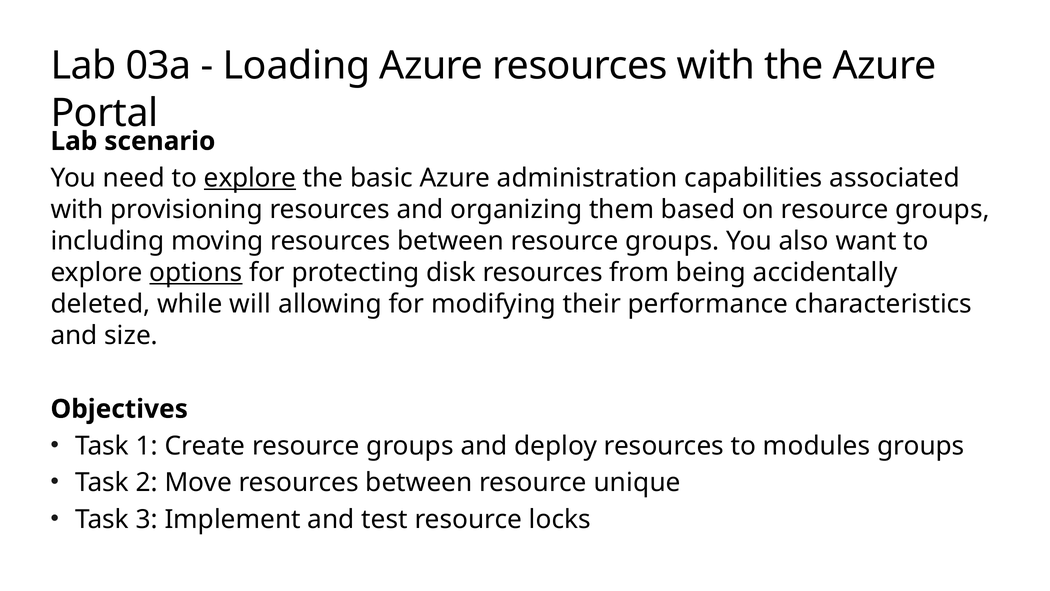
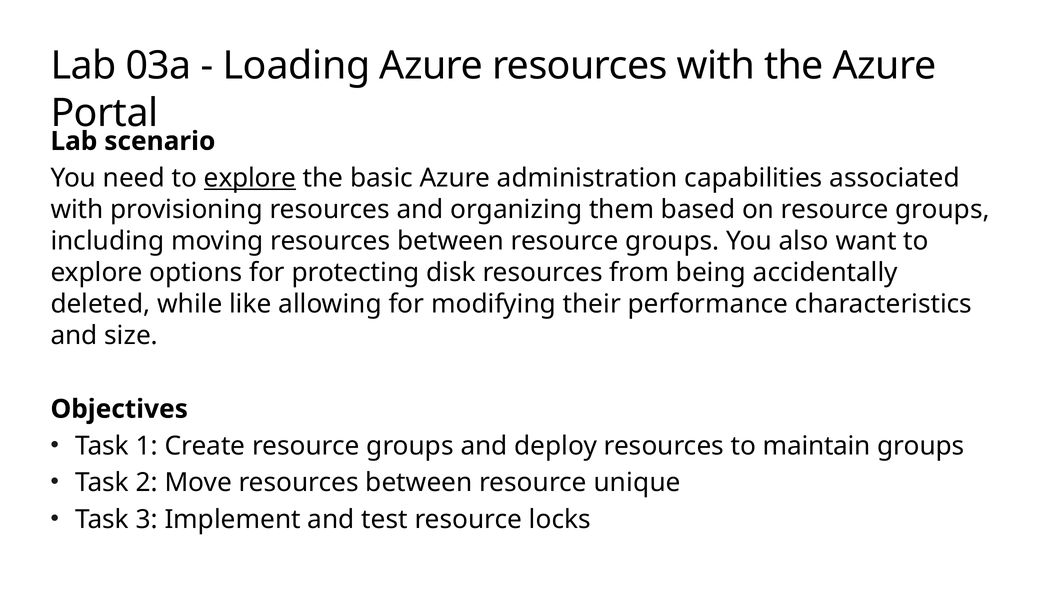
options underline: present -> none (196, 272)
will: will -> like (250, 304)
modules: modules -> maintain (817, 446)
